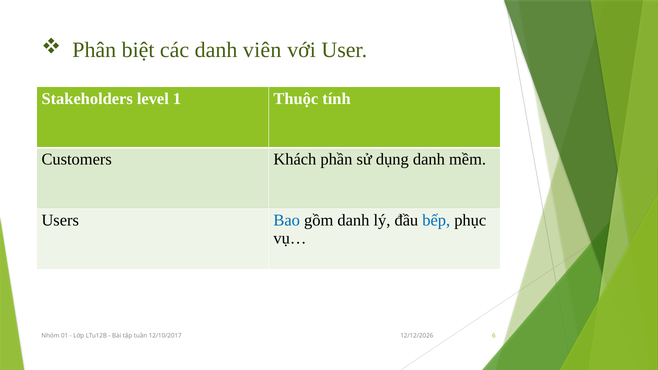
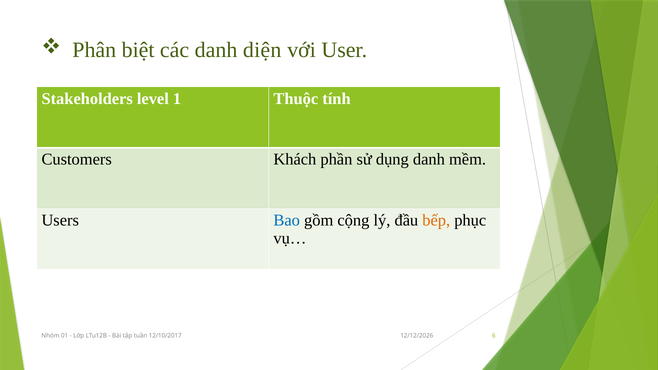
viên: viên -> diện (262, 50)
gồm danh: danh -> cộng (353, 220)
bếp colour: blue -> orange (436, 220)
